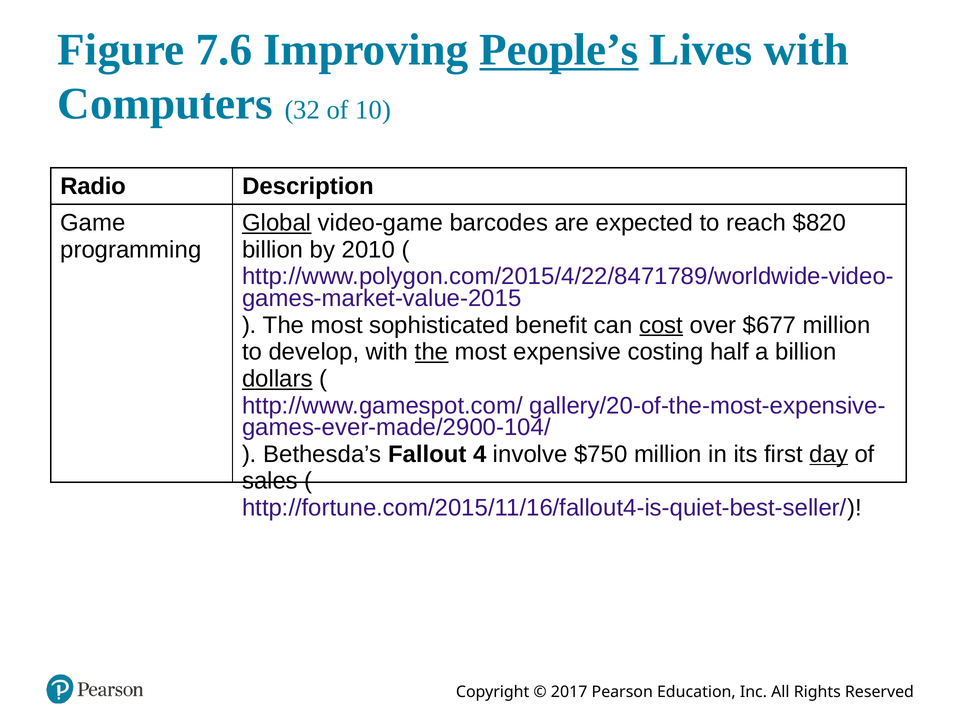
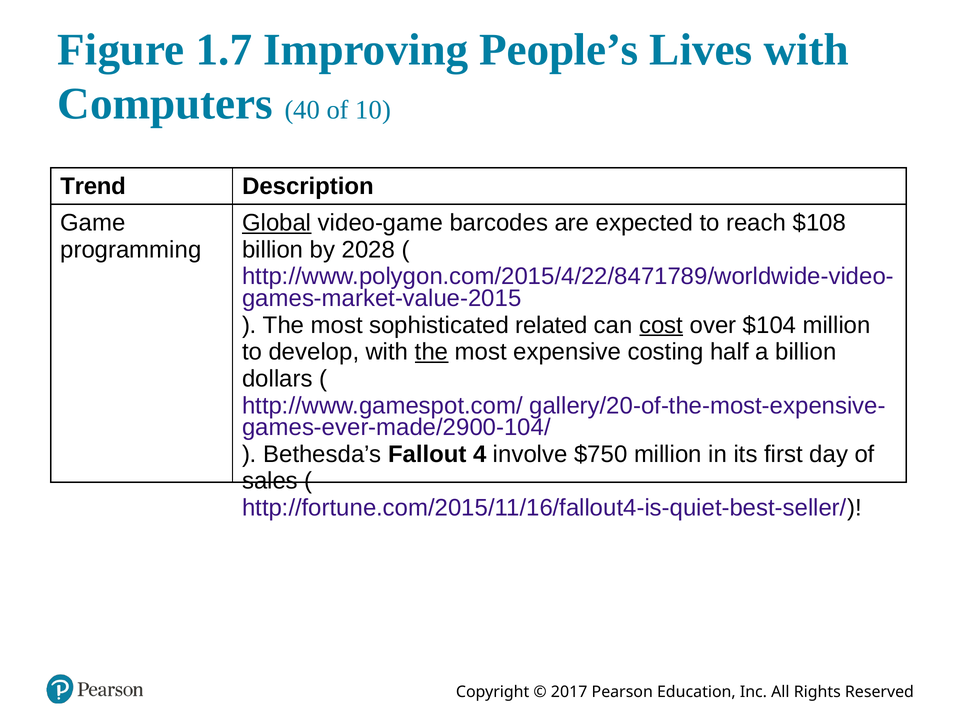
7.6: 7.6 -> 1.7 (224, 50)
People’s underline: present -> none (559, 50)
32: 32 -> 40 (302, 110)
Radio: Radio -> Trend (93, 186)
$820: $820 -> $108 (819, 223)
2010: 2010 -> 2028 (368, 250)
benefit: benefit -> related (551, 325)
$677: $677 -> $104 (770, 325)
dollars underline: present -> none (277, 379)
day underline: present -> none (829, 454)
